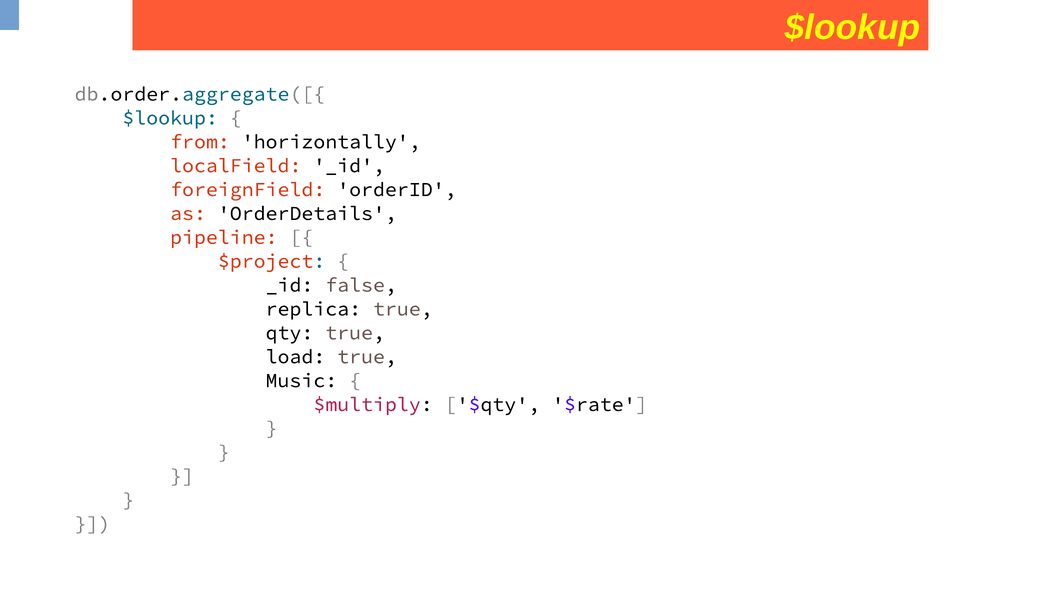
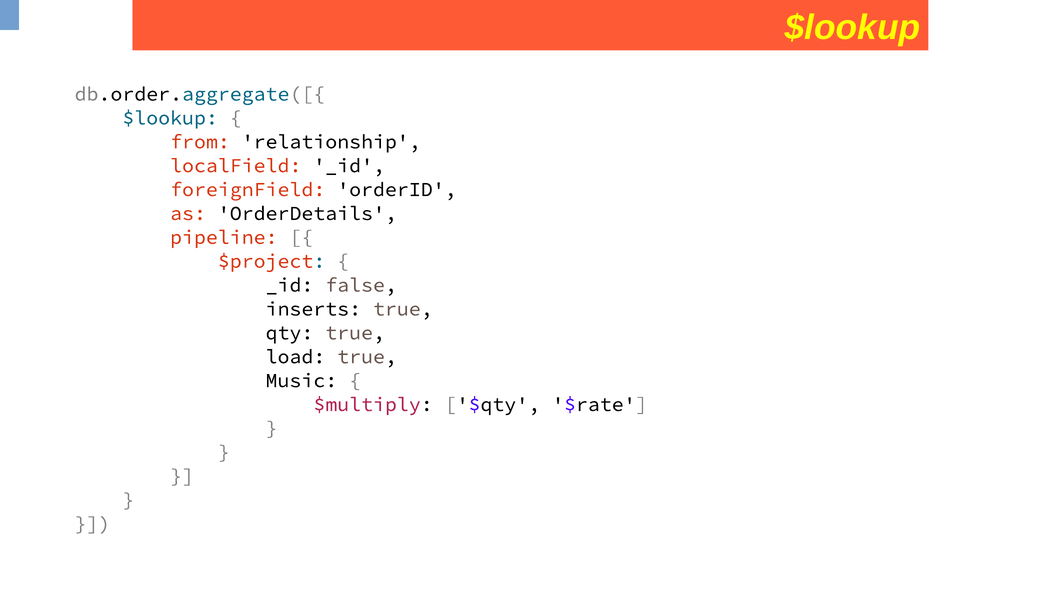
horizontally: horizontally -> relationship (331, 142)
replica: replica -> inserts (313, 309)
